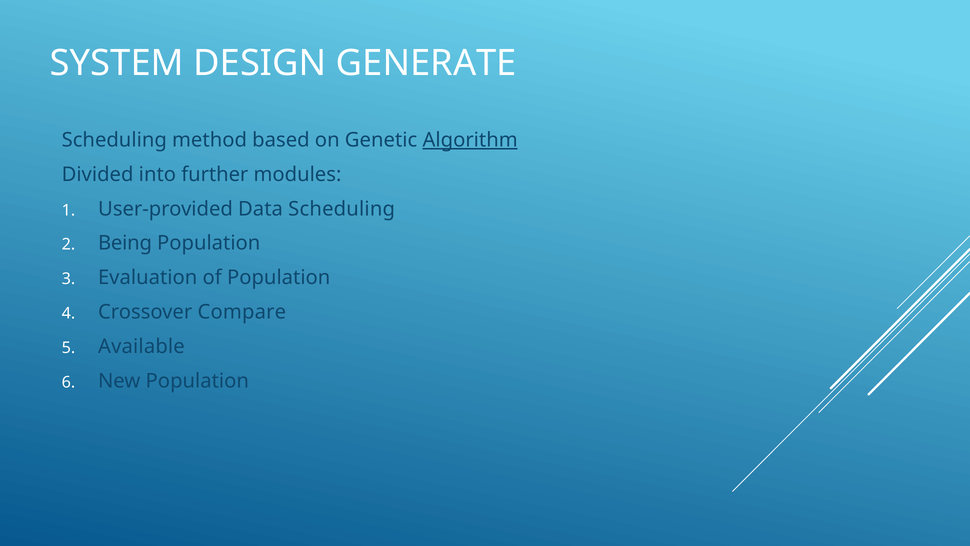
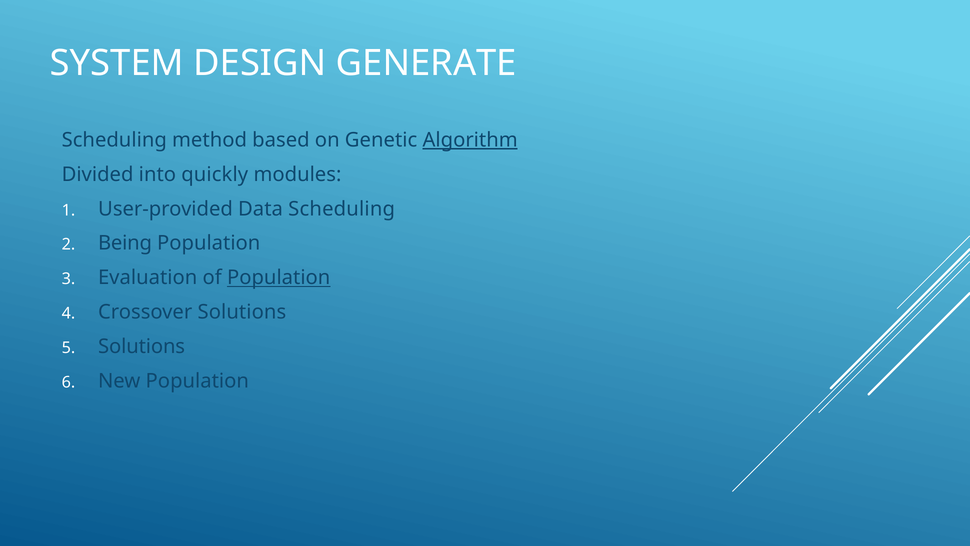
further: further -> quickly (215, 174)
Population underline: none -> present (279, 278)
Crossover Compare: Compare -> Solutions (242, 312)
Available: Available -> Solutions (142, 346)
